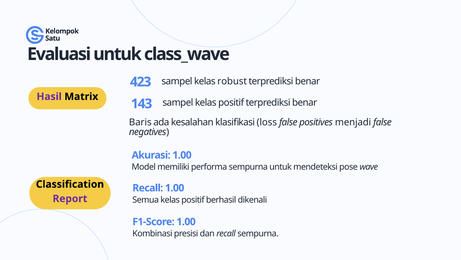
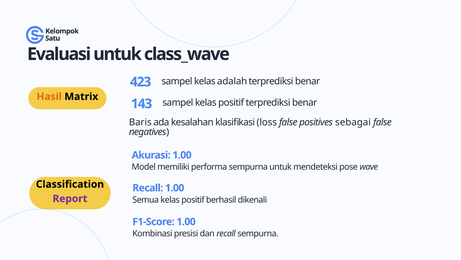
robust: robust -> adalah (232, 81)
Hasil colour: purple -> orange (49, 96)
menjadi: menjadi -> sebagai (353, 122)
